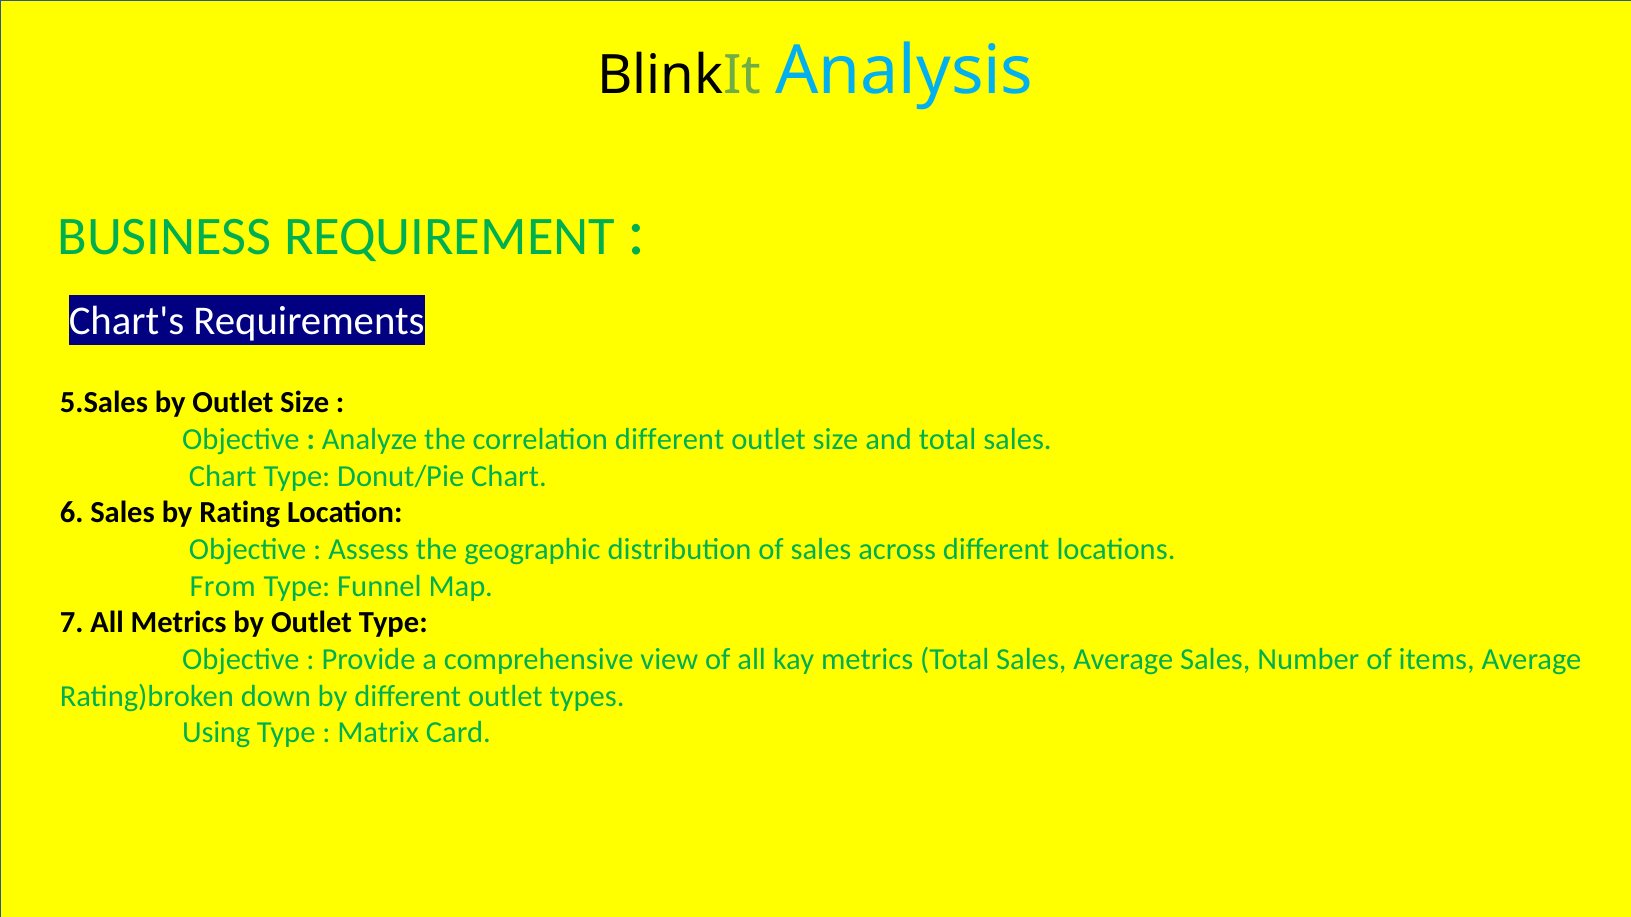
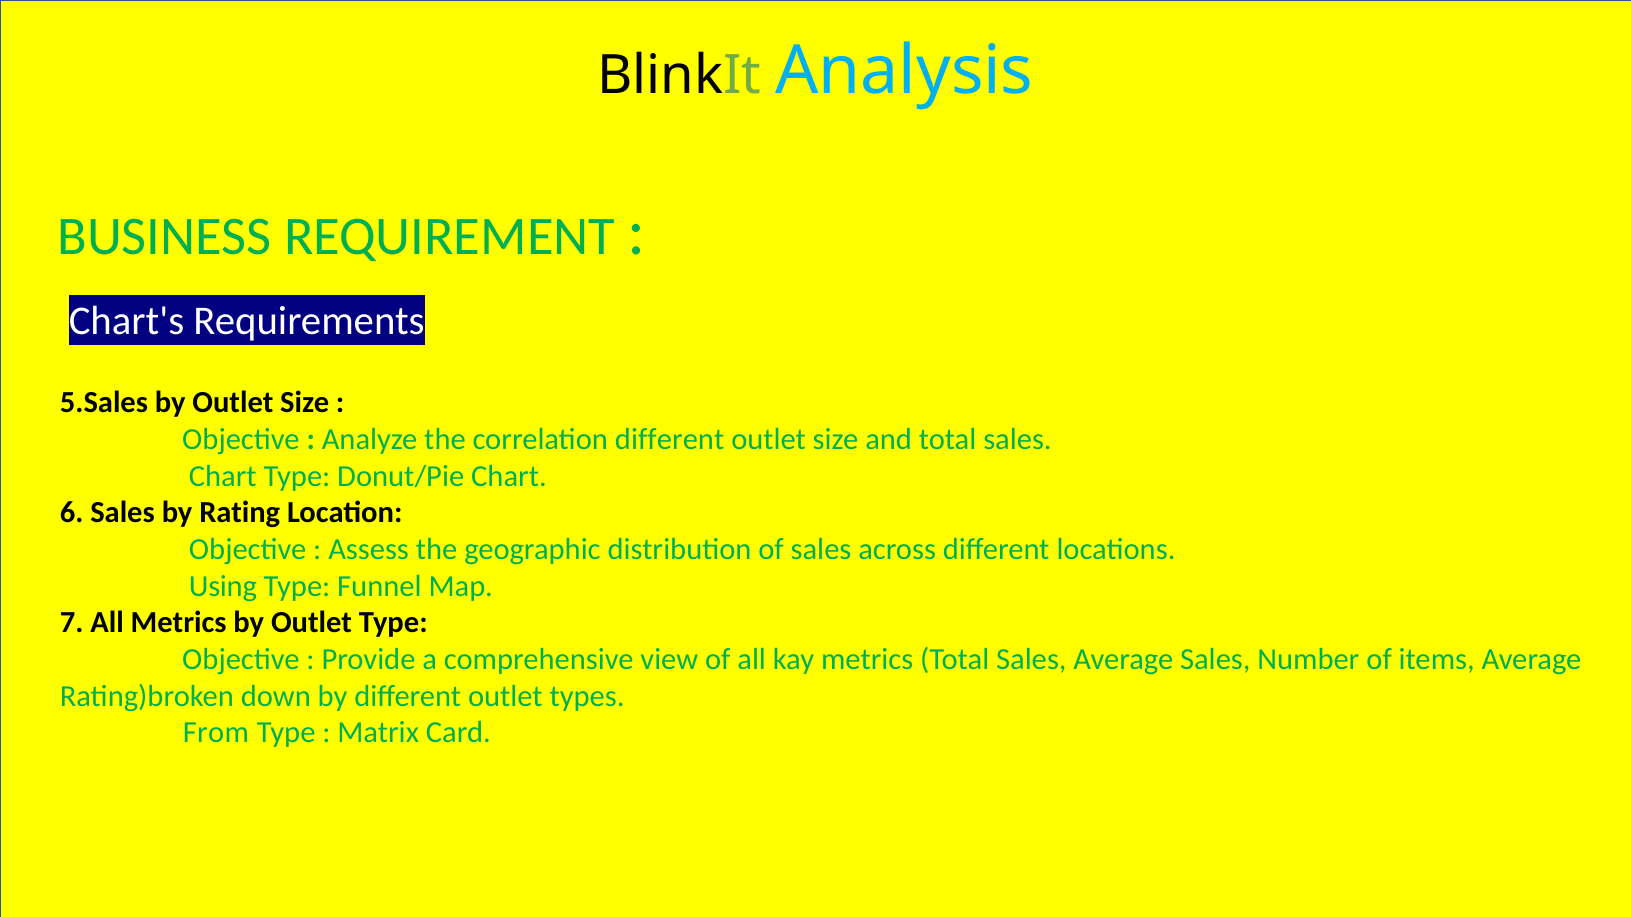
From: From -> Using (223, 586)
Using: Using -> From (216, 733)
